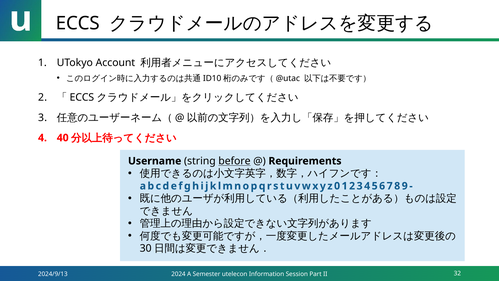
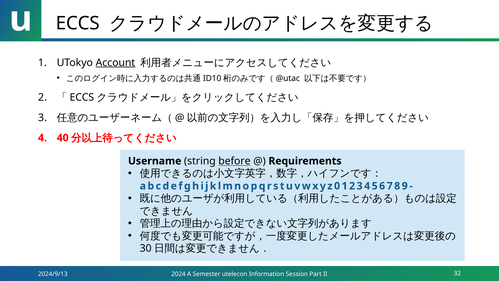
Account underline: none -> present (115, 63)
